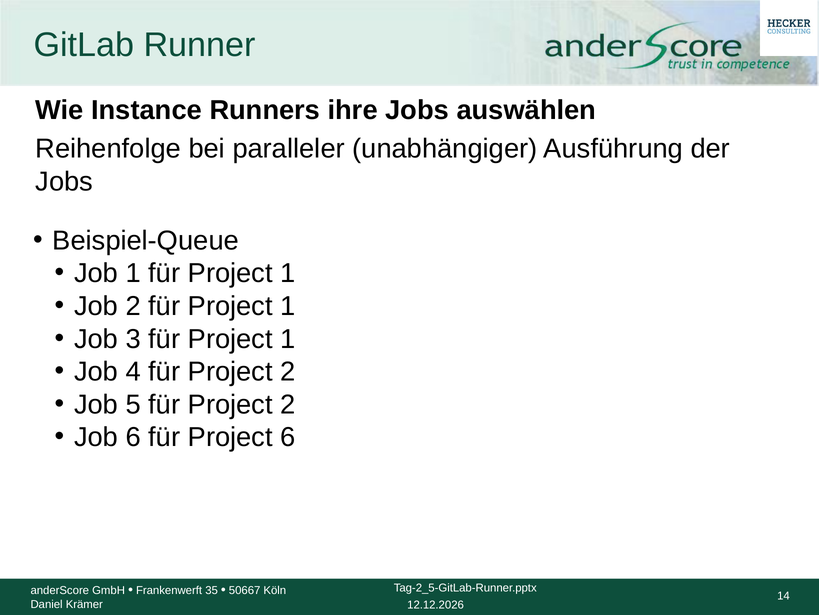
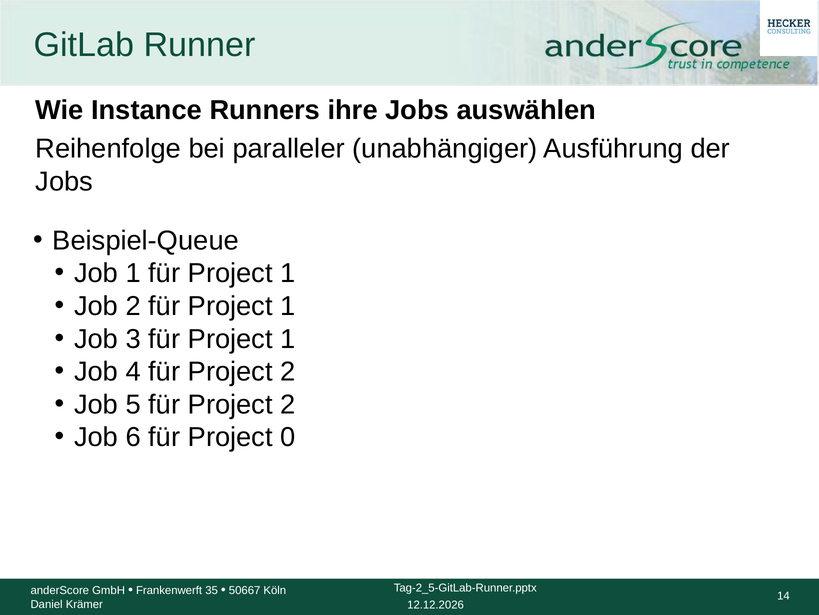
Project 6: 6 -> 0 (288, 437)
